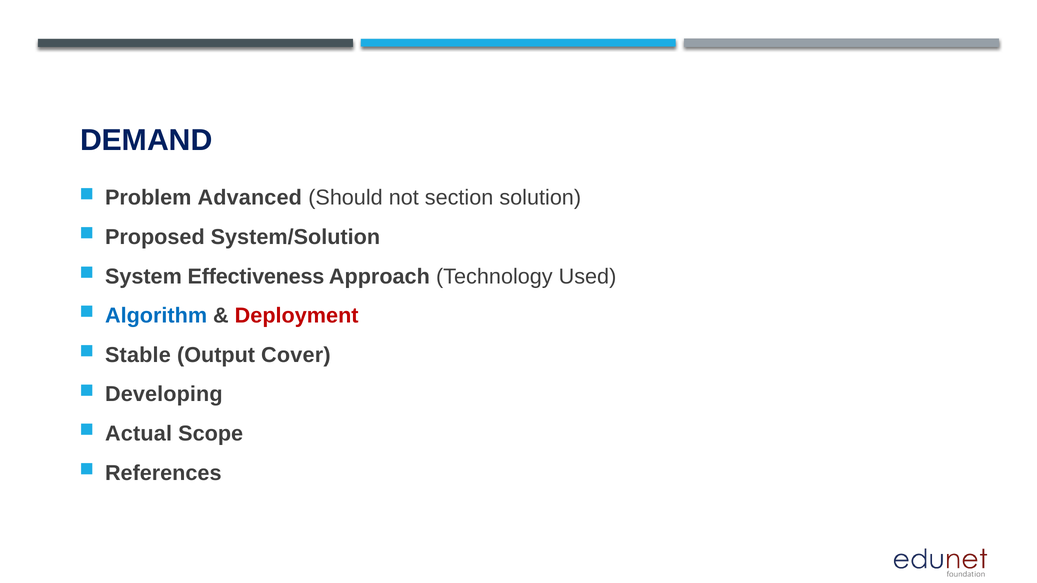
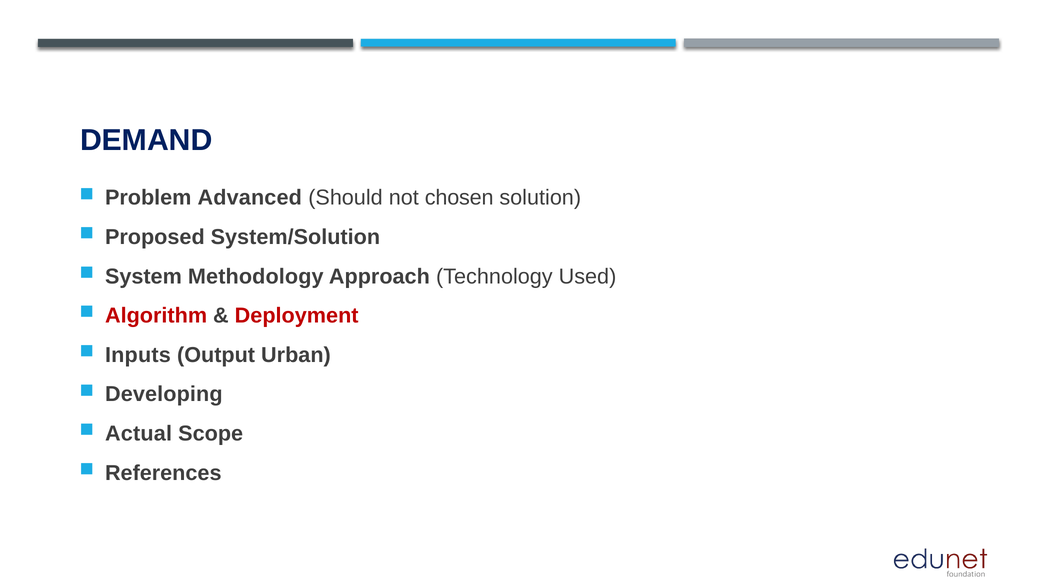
section: section -> chosen (459, 198)
Effectiveness: Effectiveness -> Methodology (256, 277)
Algorithm colour: blue -> red (156, 316)
Stable: Stable -> Inputs (138, 355)
Cover: Cover -> Urban (296, 355)
